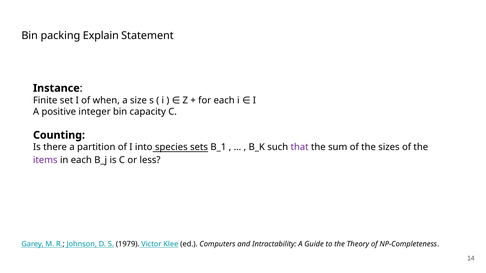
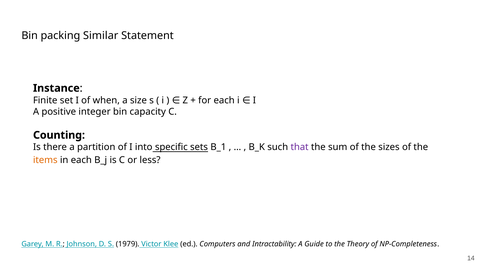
Explain: Explain -> Similar (101, 36)
species: species -> specific (171, 147)
items colour: purple -> orange (45, 160)
